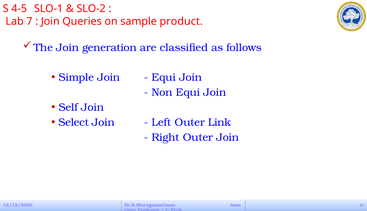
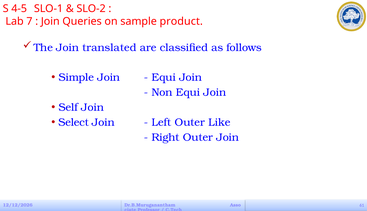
generation: generation -> translated (109, 48)
Link: Link -> Like (219, 123)
